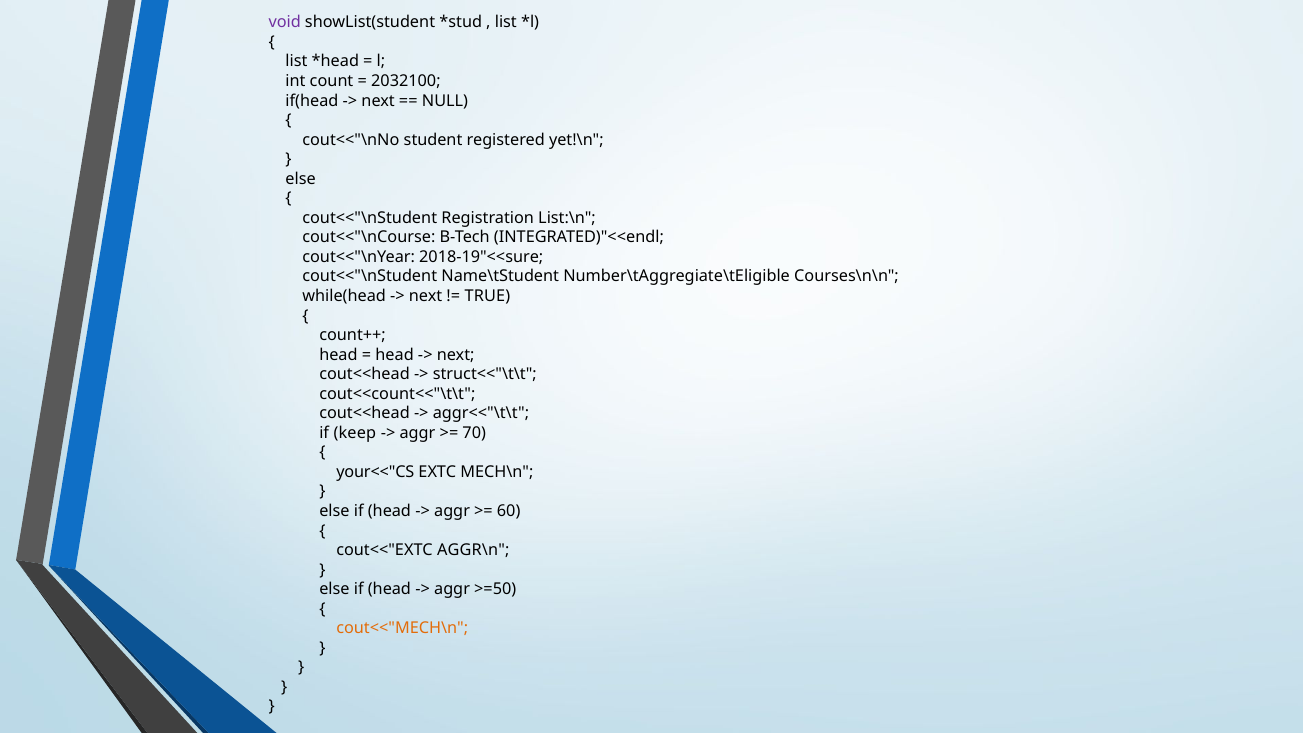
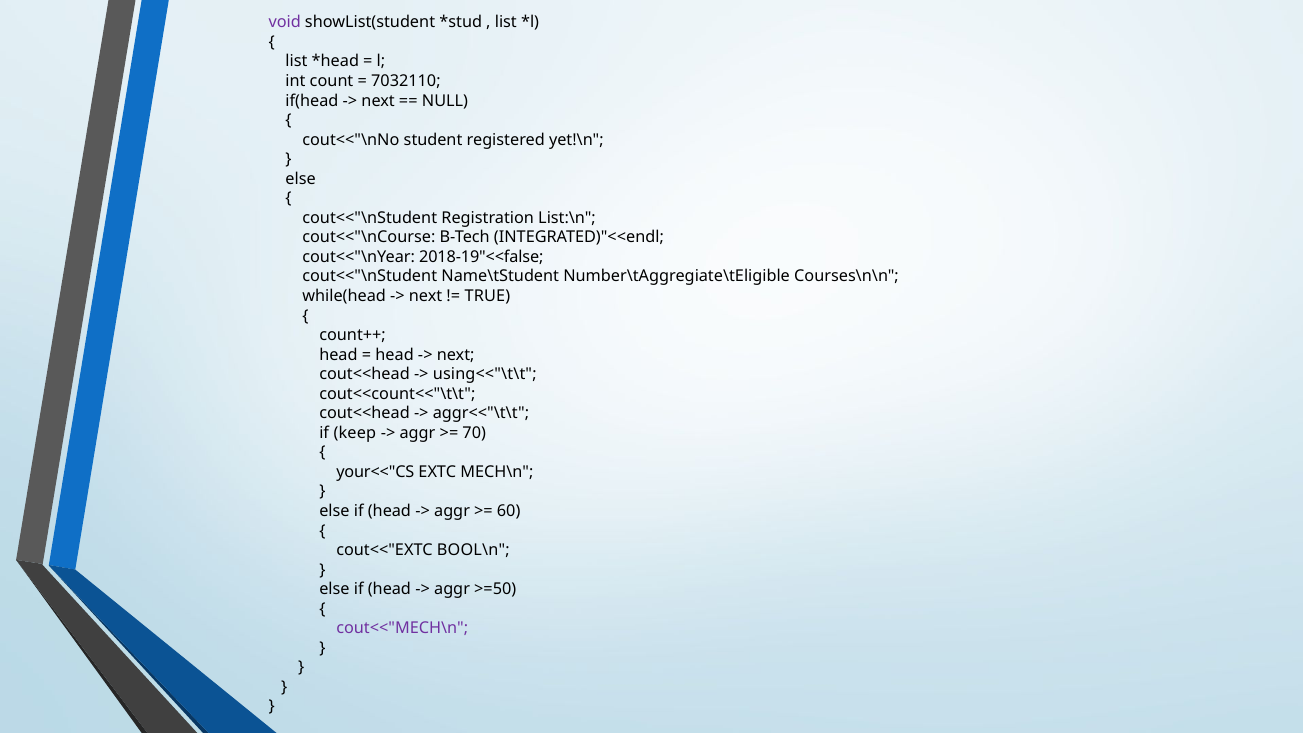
2032100: 2032100 -> 7032110 (406, 81)
2018-19"<<sure: 2018-19"<<sure -> 2018-19"<<false (481, 257)
struct<<"\t\t: struct<<"\t\t -> using<<"\t\t (485, 374)
AGGR\n: AGGR\n -> BOOL\n (473, 550)
cout<<"MECH\n colour: orange -> purple (402, 628)
